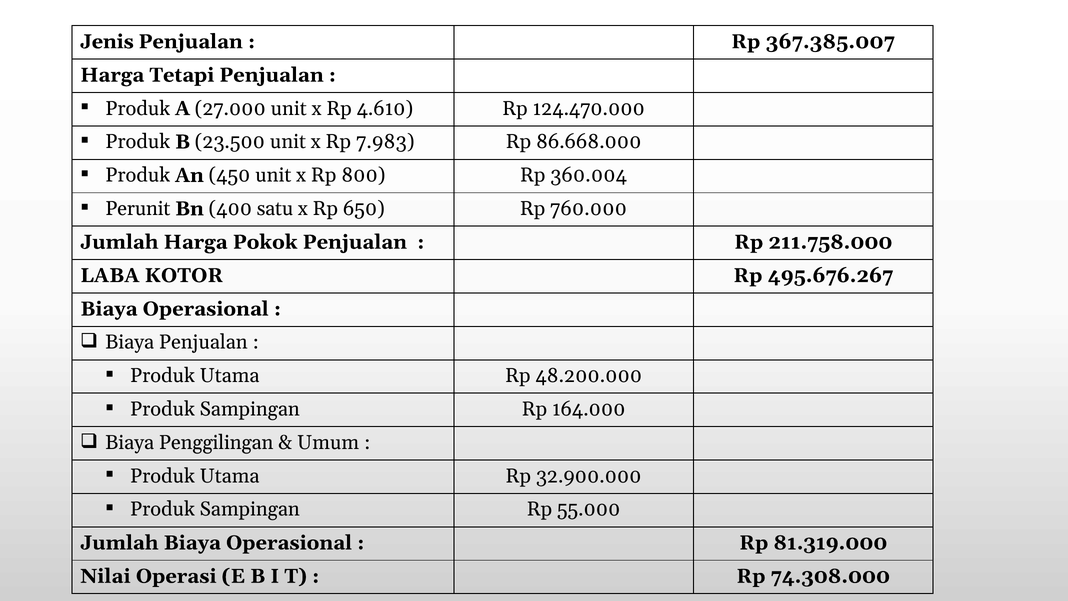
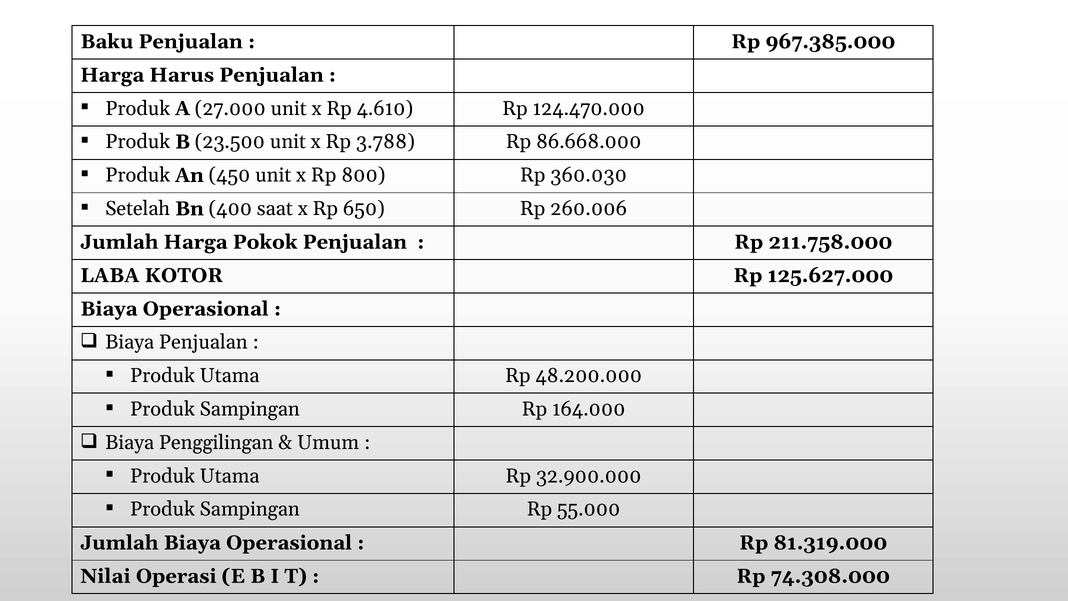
Jenis: Jenis -> Baku (107, 42)
367.385.007: 367.385.007 -> 967.385.000 (830, 42)
Tetapi: Tetapi -> Harus (182, 75)
7.983: 7.983 -> 3.788 (385, 142)
360.004: 360.004 -> 360.030 (589, 175)
Perunit: Perunit -> Setelah (138, 209)
satu: satu -> saat (275, 209)
760.000: 760.000 -> 260.006 (589, 209)
495.676.267: 495.676.267 -> 125.627.000 (830, 275)
